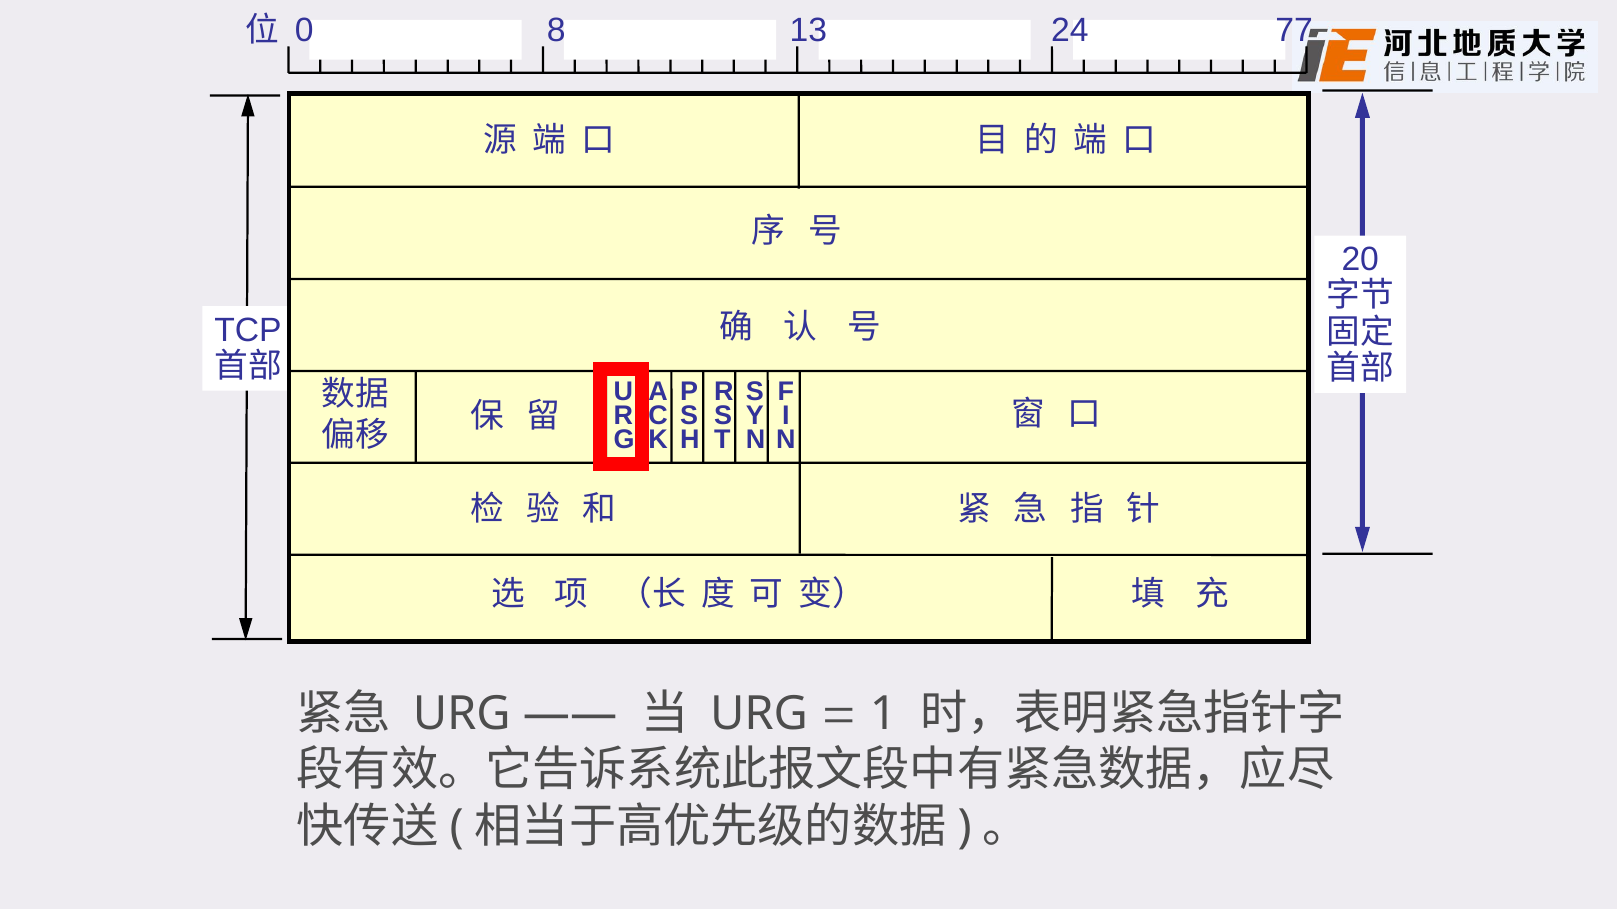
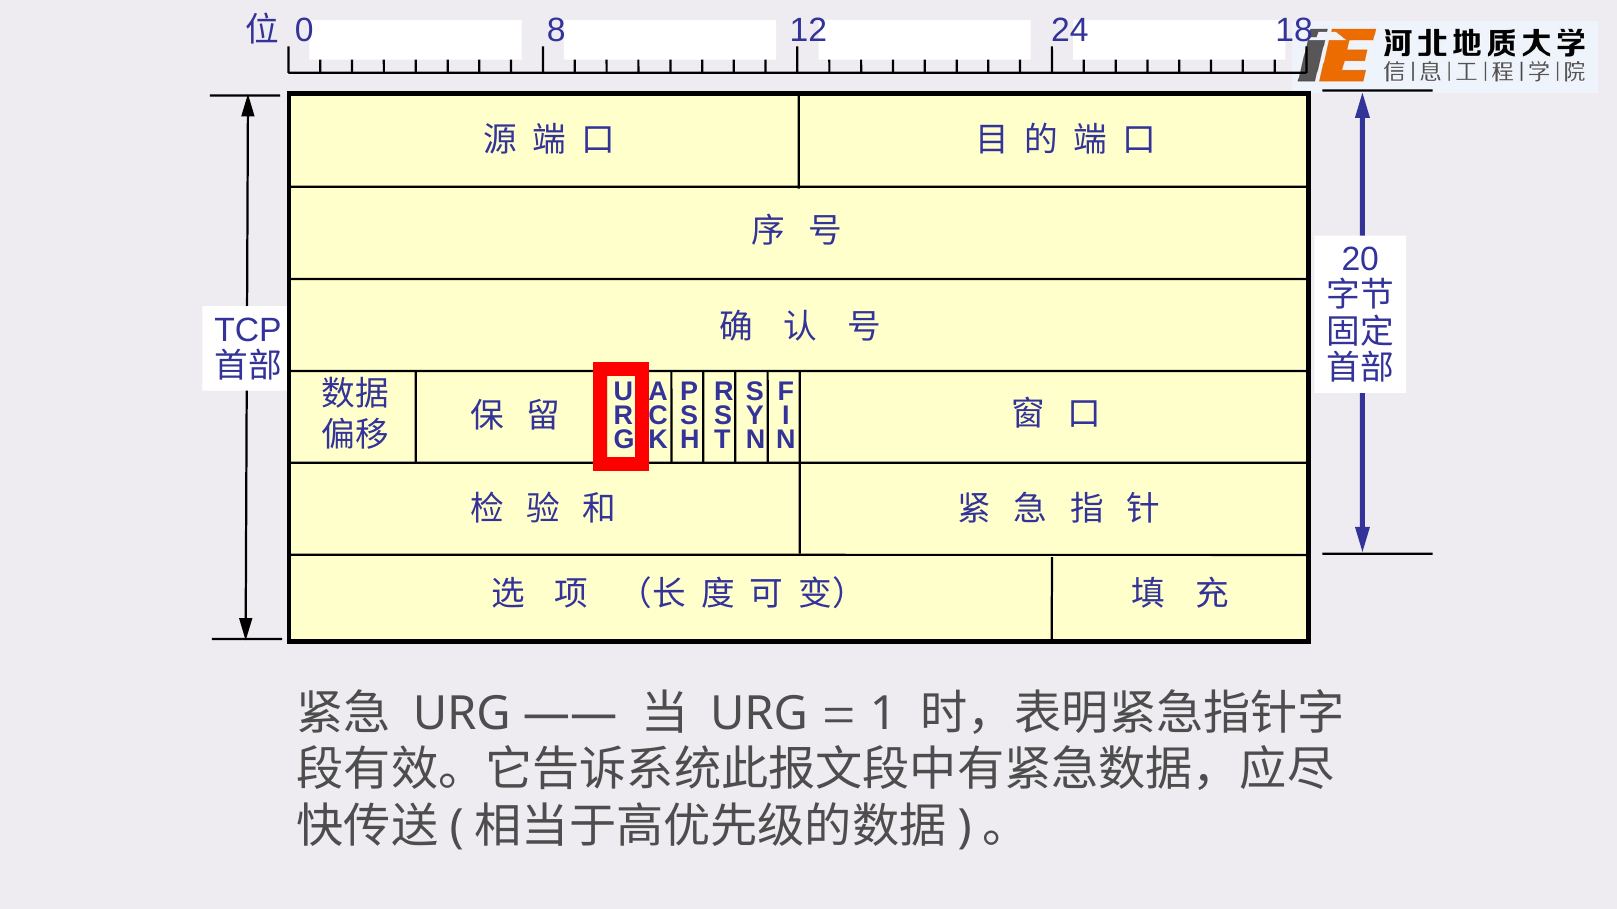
13: 13 -> 12 (808, 30)
77: 77 -> 18 (1294, 30)
